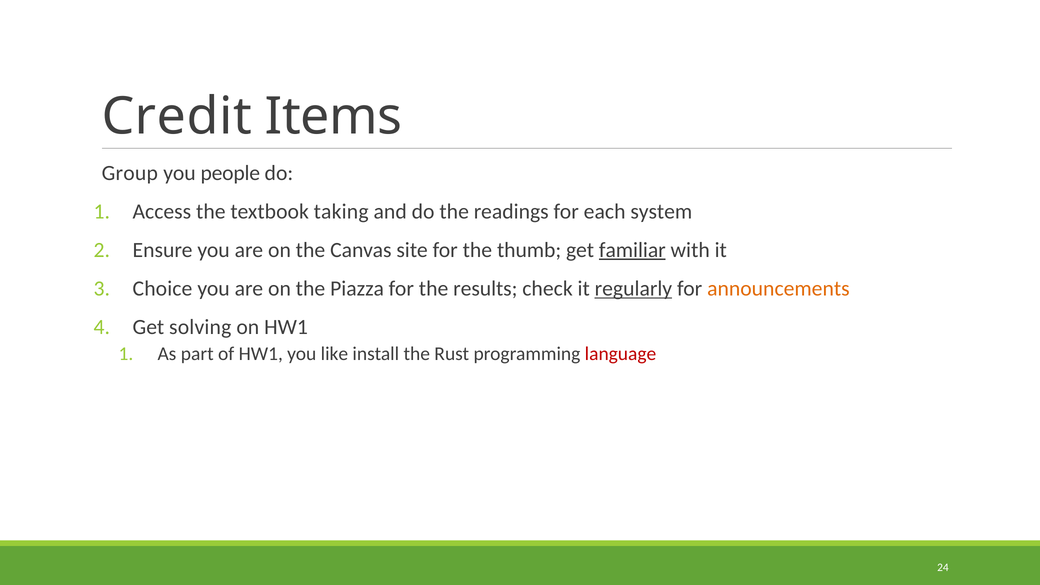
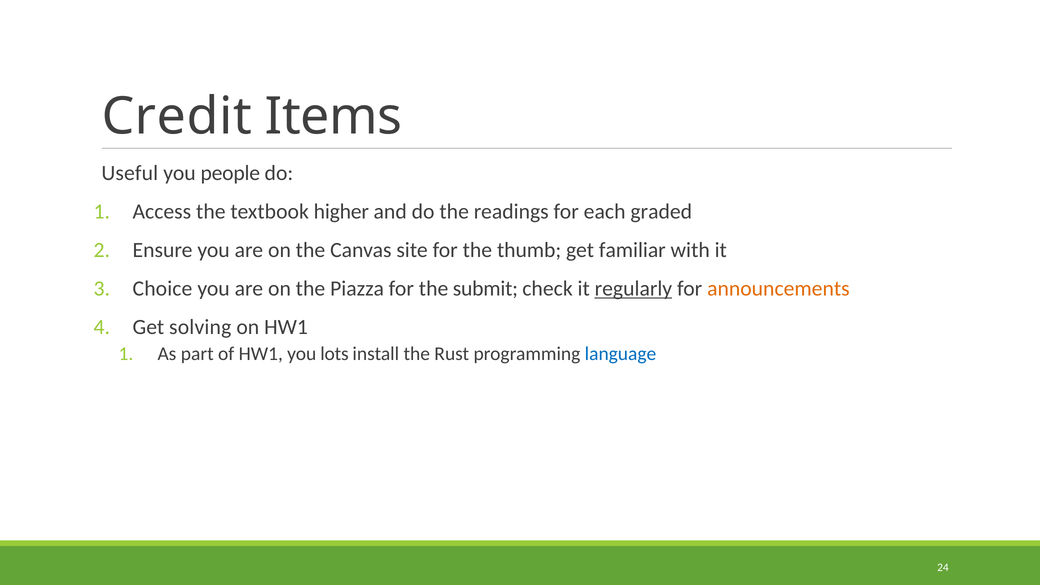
Group: Group -> Useful (130, 173)
taking: taking -> higher (341, 211)
system: system -> graded (661, 211)
familiar underline: present -> none (632, 250)
results: results -> submit (485, 289)
like: like -> lots (334, 354)
language colour: red -> blue (620, 354)
